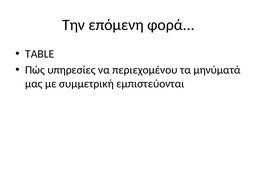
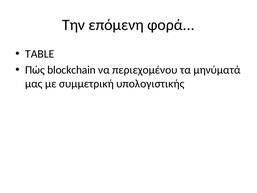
υπηρεσίες: υπηρεσίες -> blockchain (72, 70)
εμπιστεύονται: εμπιστεύονται -> υπολογιστικής (150, 84)
